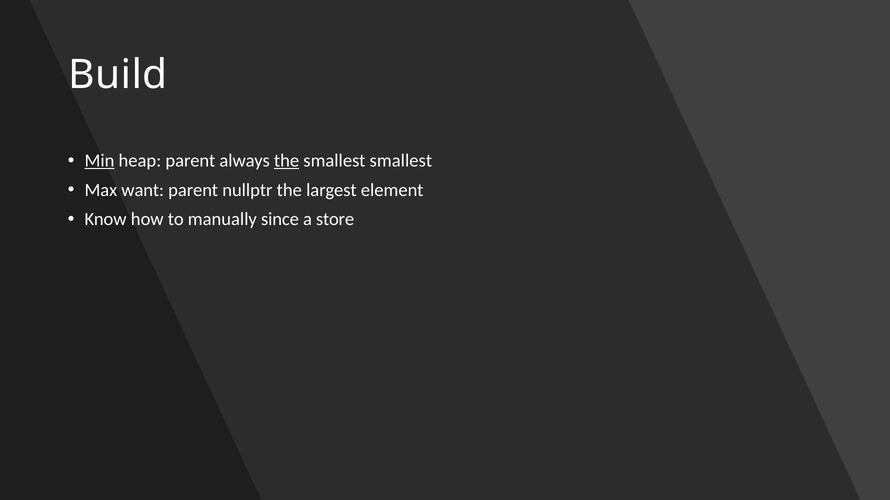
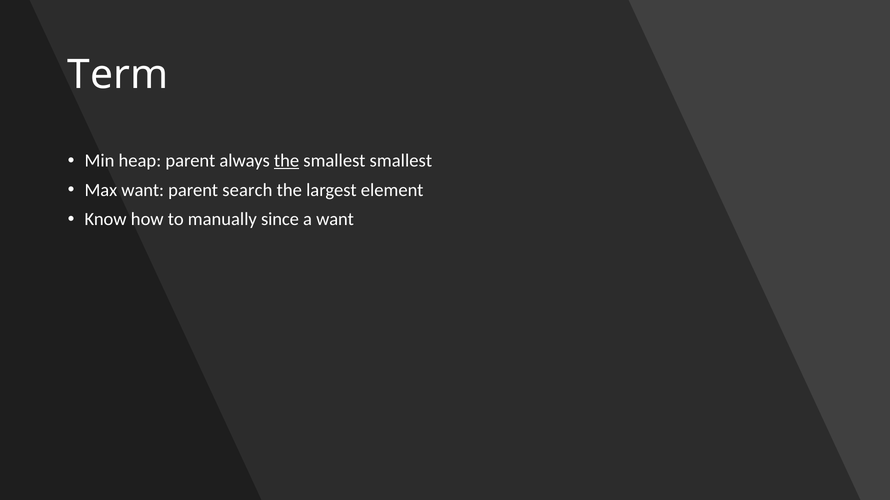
Build: Build -> Term (118, 75)
Min underline: present -> none (99, 161)
nullptr: nullptr -> search (247, 190)
a store: store -> want (335, 220)
